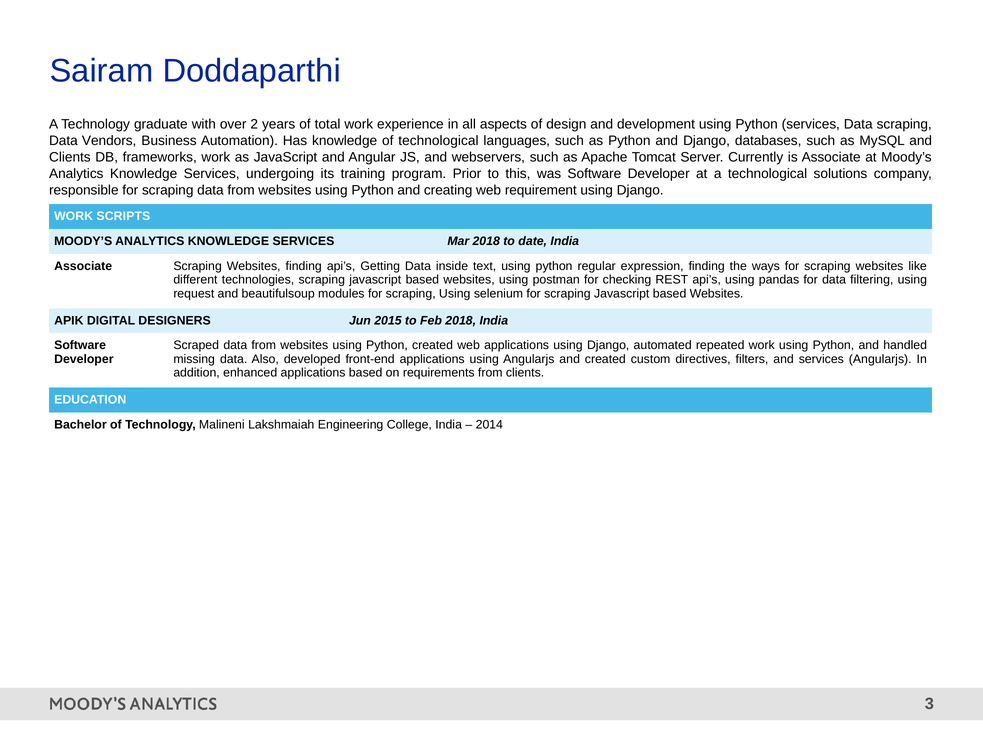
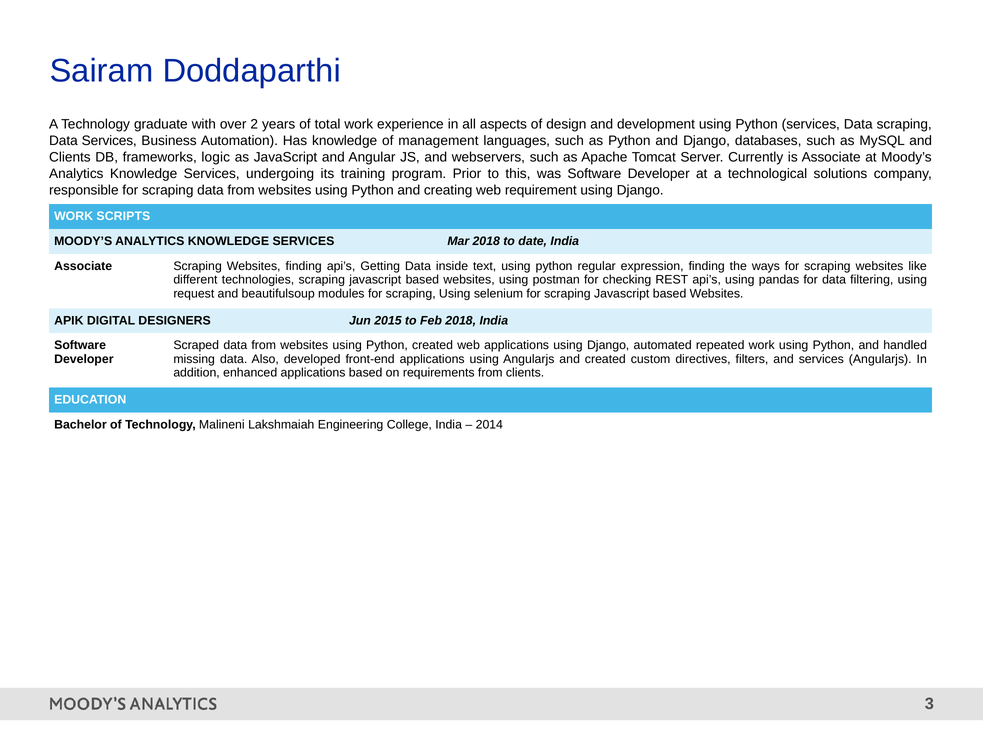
Data Vendors: Vendors -> Services (109, 141)
of technological: technological -> management (438, 141)
frameworks work: work -> logic (216, 157)
